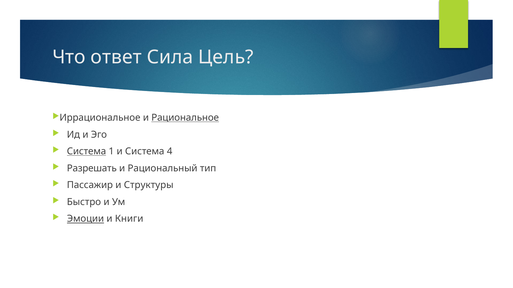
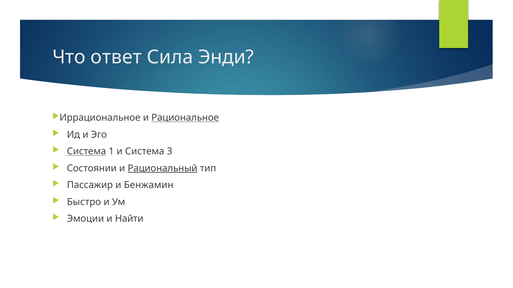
Цель: Цель -> Энди (226, 57)
4: 4 -> 3 (170, 152)
Разрешать: Разрешать -> Состоянии (92, 169)
Рациональный underline: none -> present (163, 169)
Структуры: Структуры -> Бенжамин (149, 185)
Эмоции underline: present -> none (85, 219)
Книги: Книги -> Найти (129, 219)
